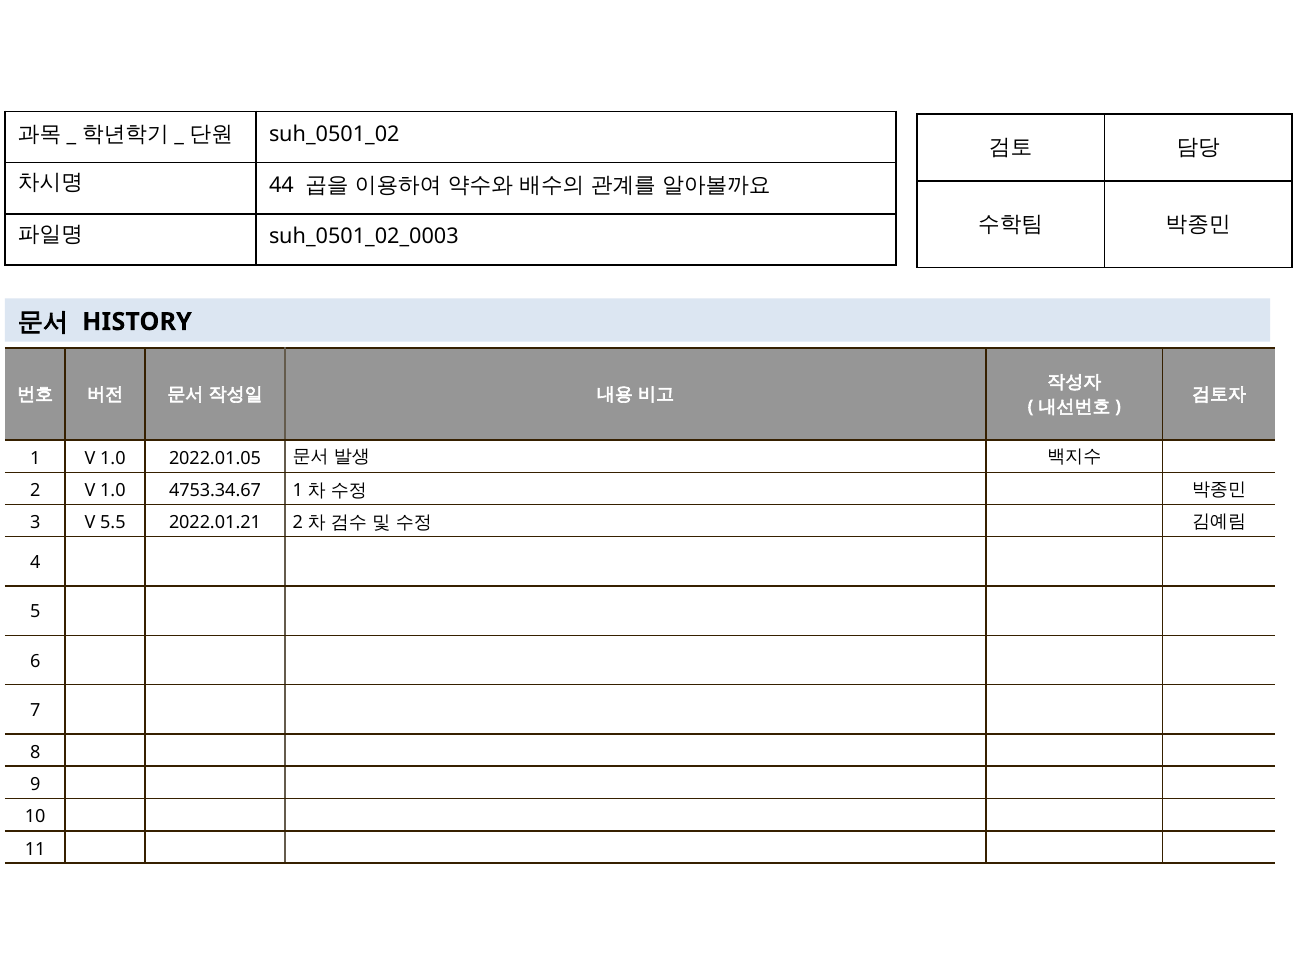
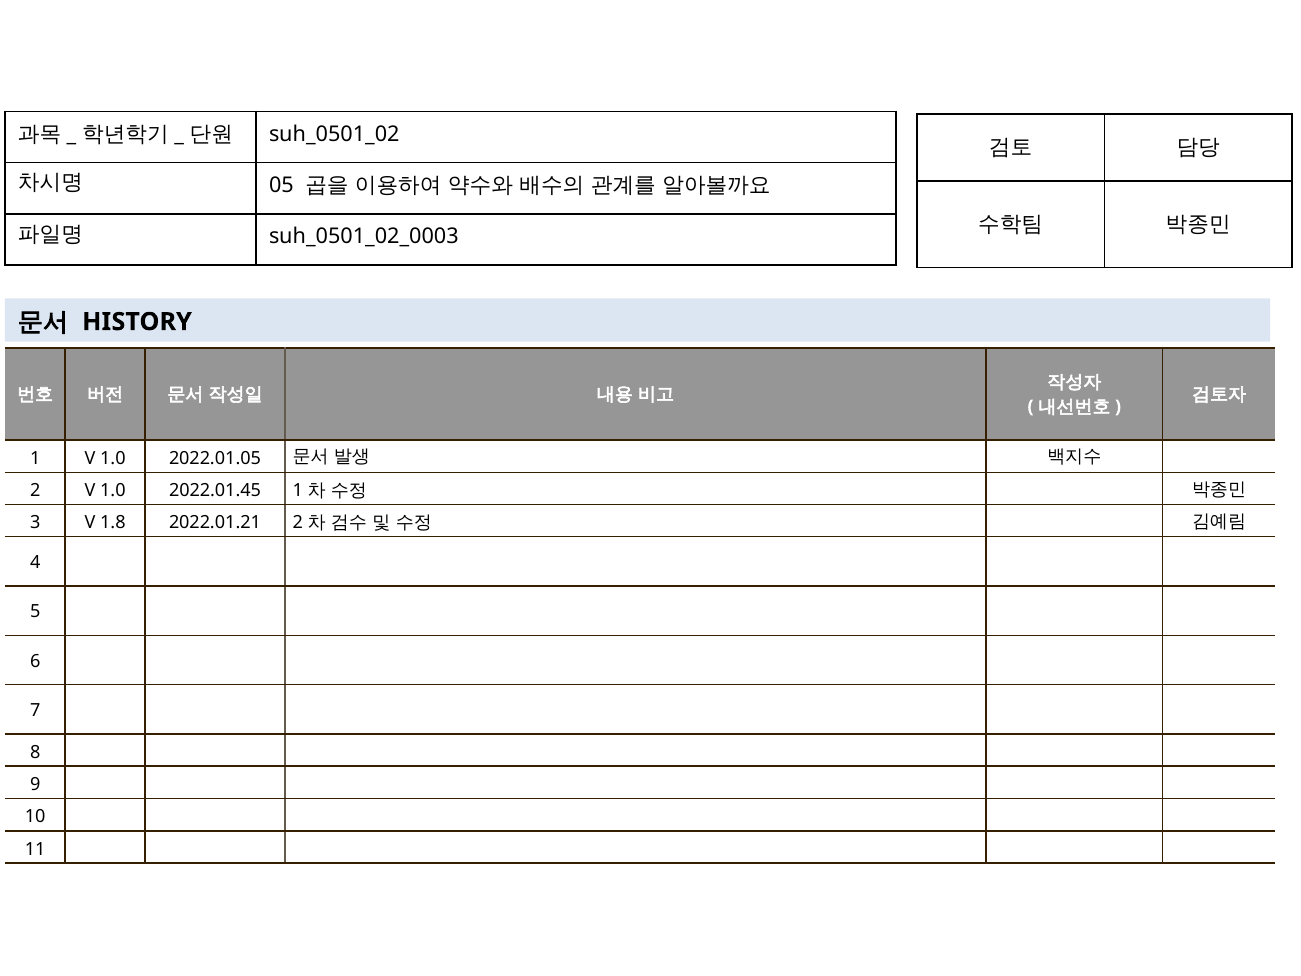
44: 44 -> 05 (281, 185)
4753.34.67: 4753.34.67 -> 2022.01.45 (215, 491)
5.5: 5.5 -> 1.8 (113, 523)
